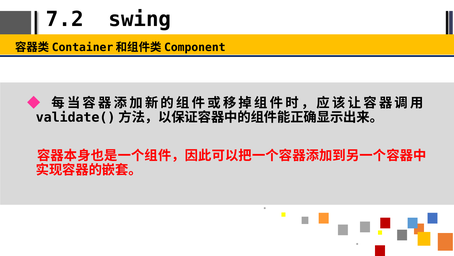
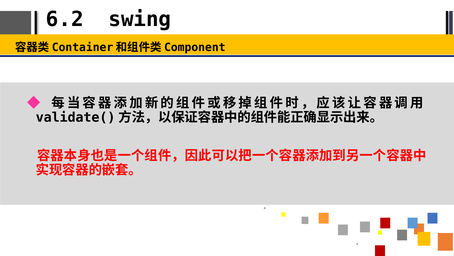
7.2: 7.2 -> 6.2 (65, 19)
